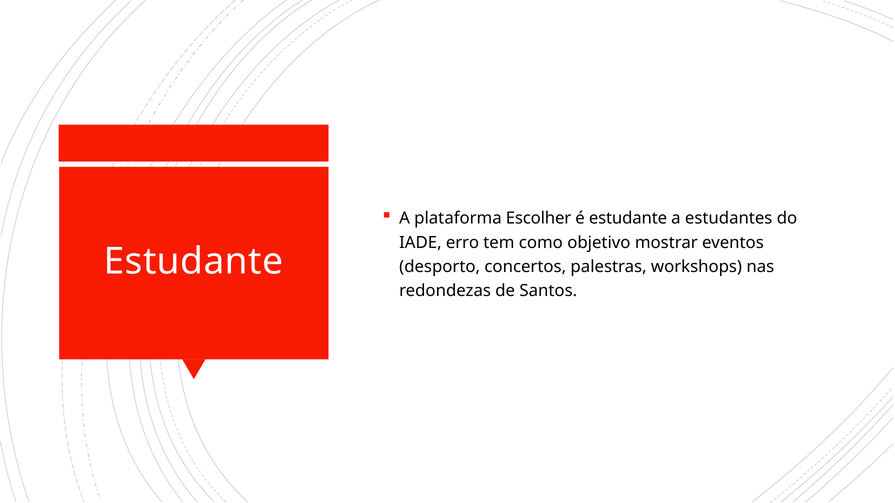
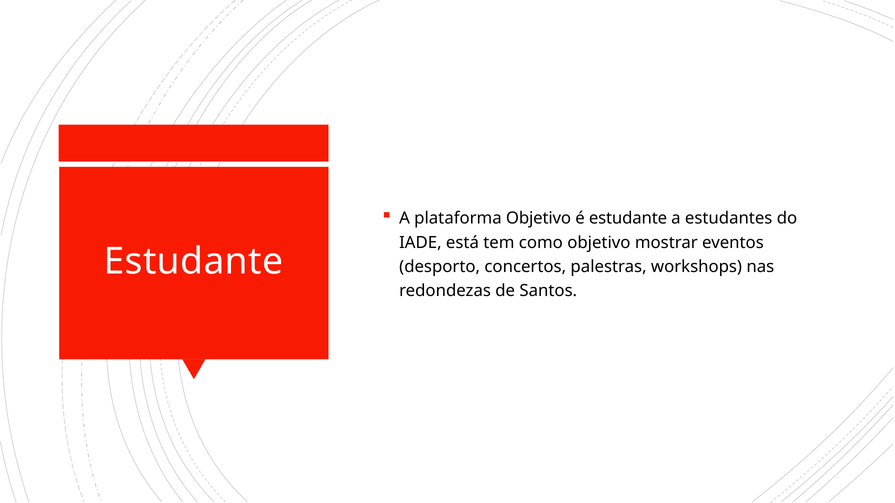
plataforma Escolher: Escolher -> Objetivo (539, 219)
erro: erro -> está (462, 243)
